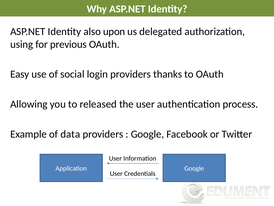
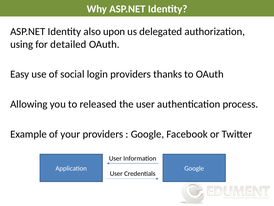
previous: previous -> detailed (68, 44)
data: data -> your (70, 134)
